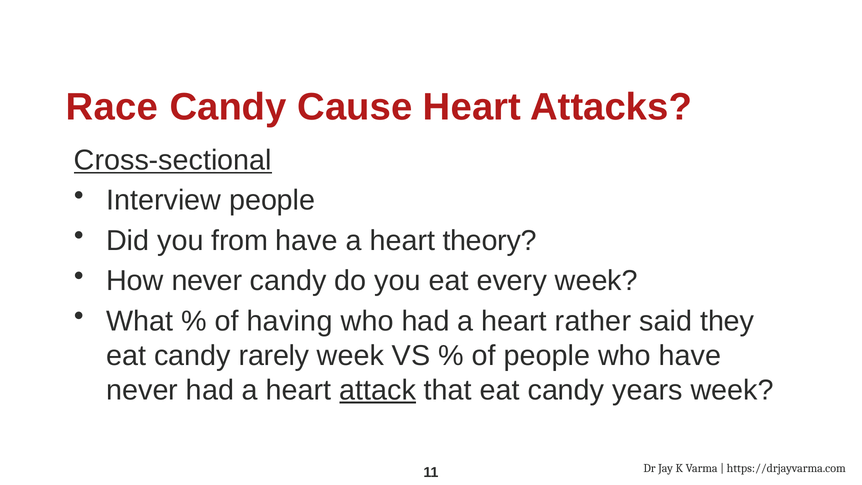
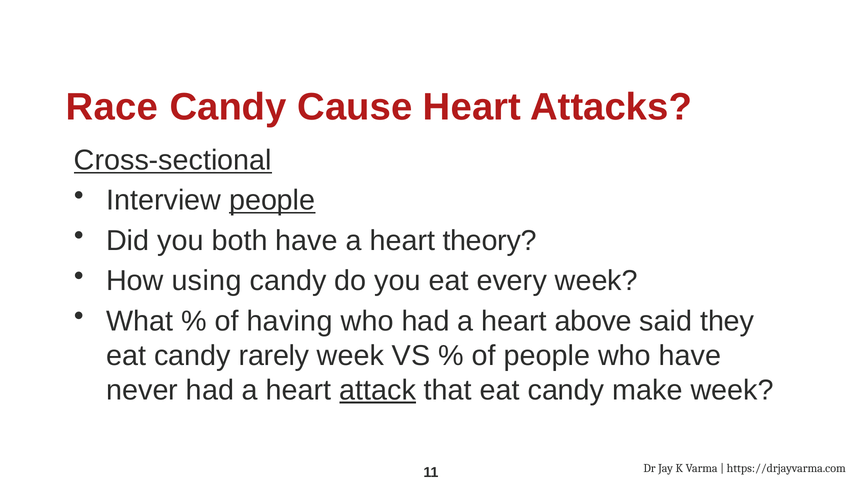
people underline: none -> present (272, 200)
from: from -> both (240, 241)
How never: never -> using (207, 281)
rather: rather -> above (593, 321)
years: years -> make (647, 390)
